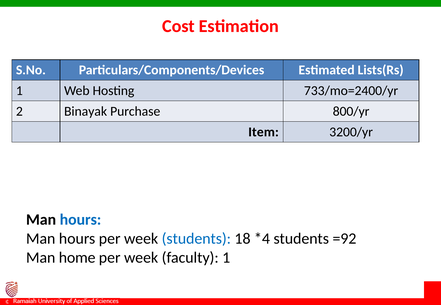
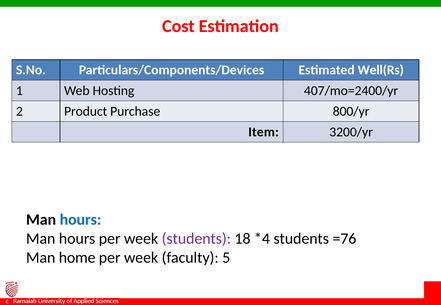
Lists(Rs: Lists(Rs -> Well(Rs (381, 70)
733/mo=2400/yr: 733/mo=2400/yr -> 407/mo=2400/yr (351, 91)
Binayak: Binayak -> Product (86, 111)
students colour: blue -> purple (196, 239)
=92: =92 -> =76 (344, 239)
faculty 1: 1 -> 5 (226, 258)
